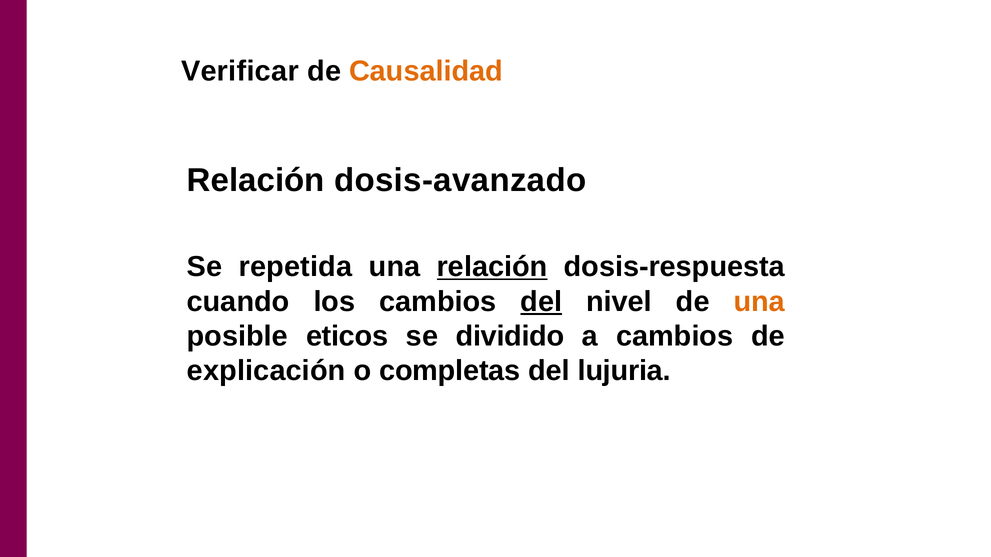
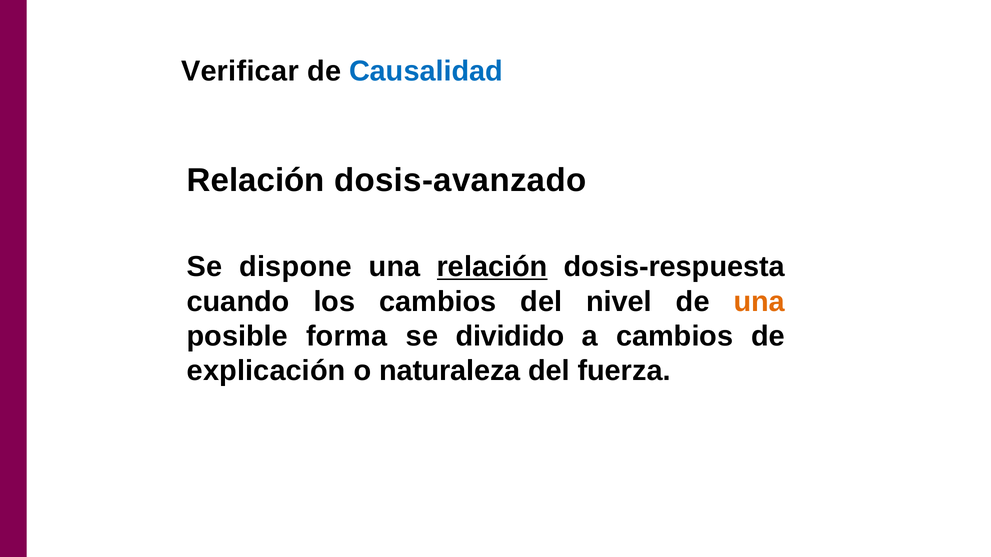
Causalidad colour: orange -> blue (426, 71)
repetida: repetida -> dispone (295, 267)
del underline: present -> none (541, 302)
eticos: eticos -> forma (347, 337)
completas: completas -> naturaleza (450, 371)
lujuria: lujuria -> fuerza (624, 371)
